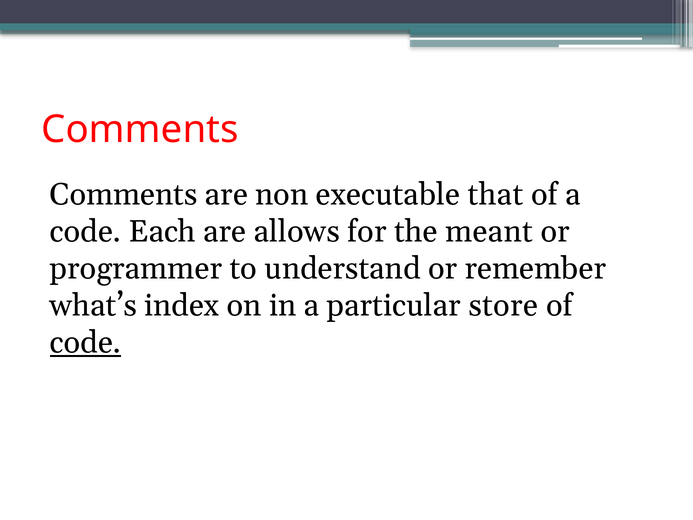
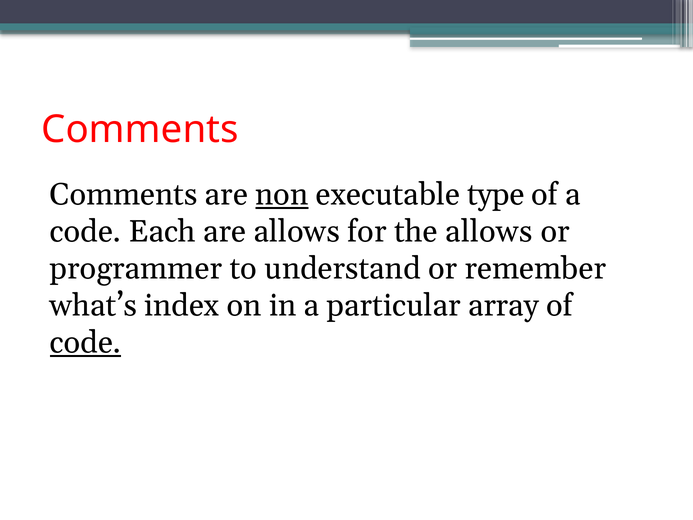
non underline: none -> present (282, 195)
that: that -> type (496, 195)
the meant: meant -> allows (489, 232)
store: store -> array (504, 306)
